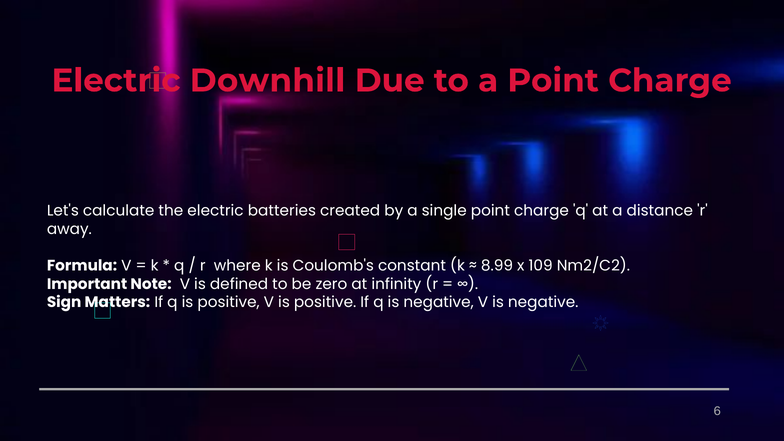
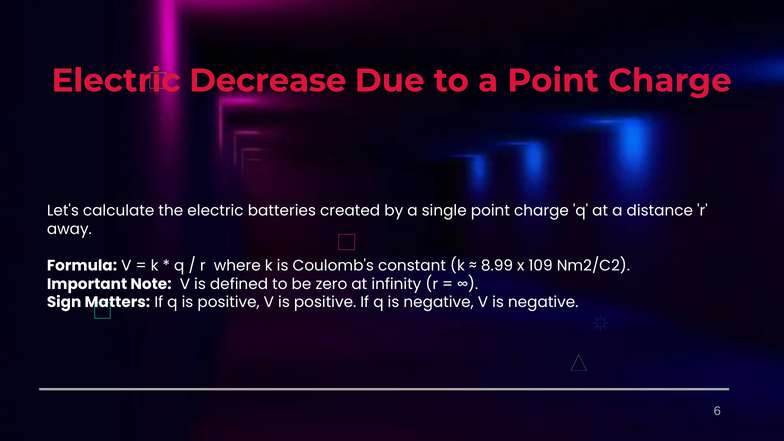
Downhill: Downhill -> Decrease (268, 81)
